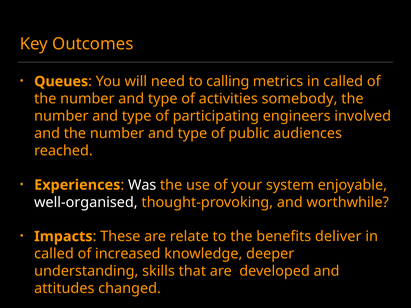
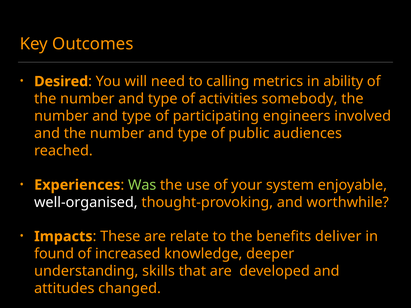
Queues: Queues -> Desired (61, 82)
metrics in called: called -> ability (343, 82)
Was colour: white -> light green (142, 185)
called: called -> found (54, 254)
